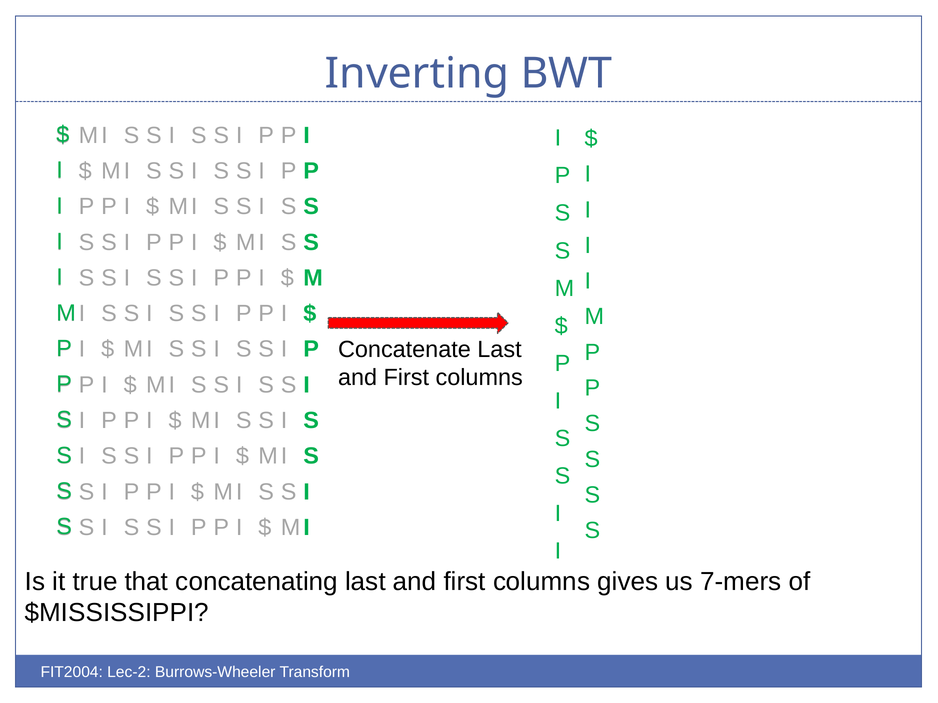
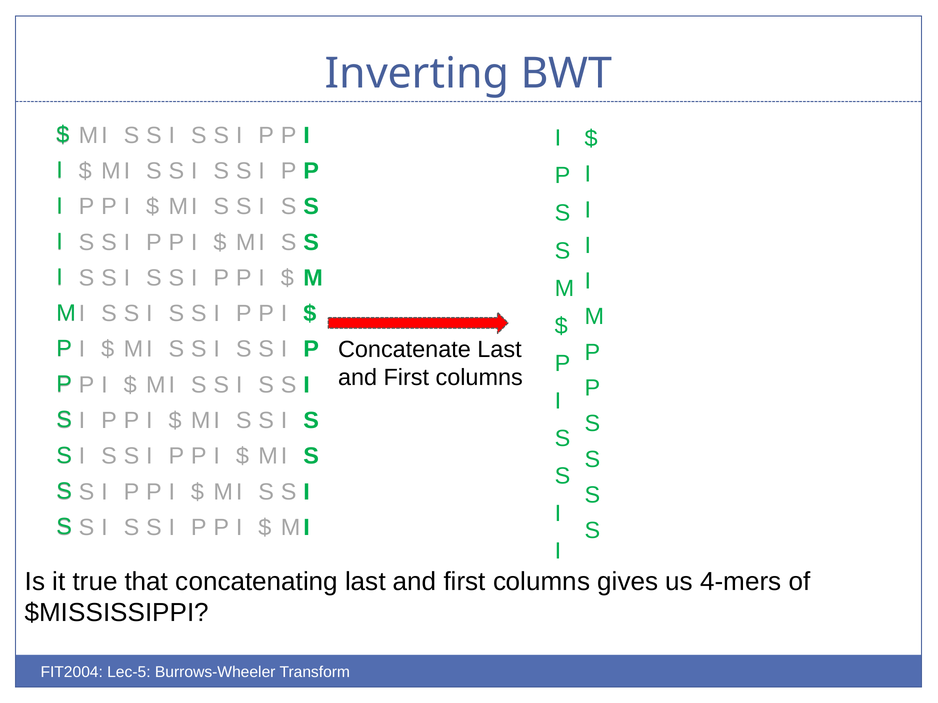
7-mers: 7-mers -> 4-mers (741, 582)
Lec-2: Lec-2 -> Lec-5 (129, 673)
